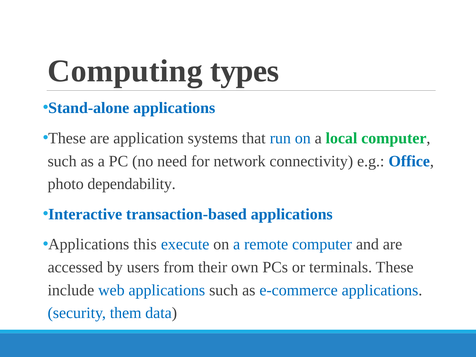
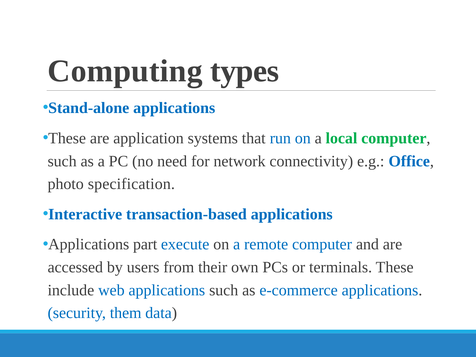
dependability: dependability -> specification (131, 184)
this: this -> part (145, 244)
